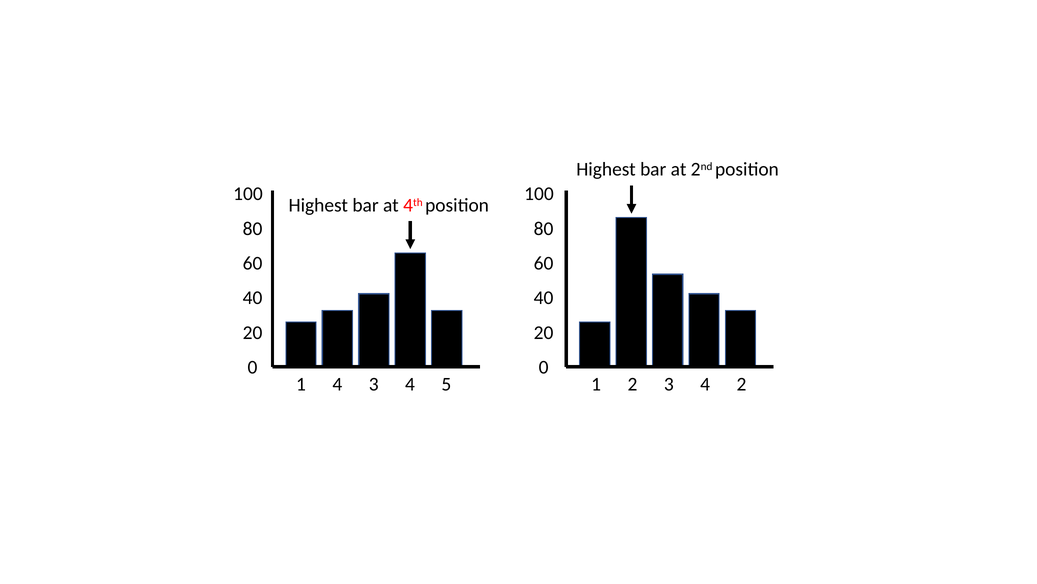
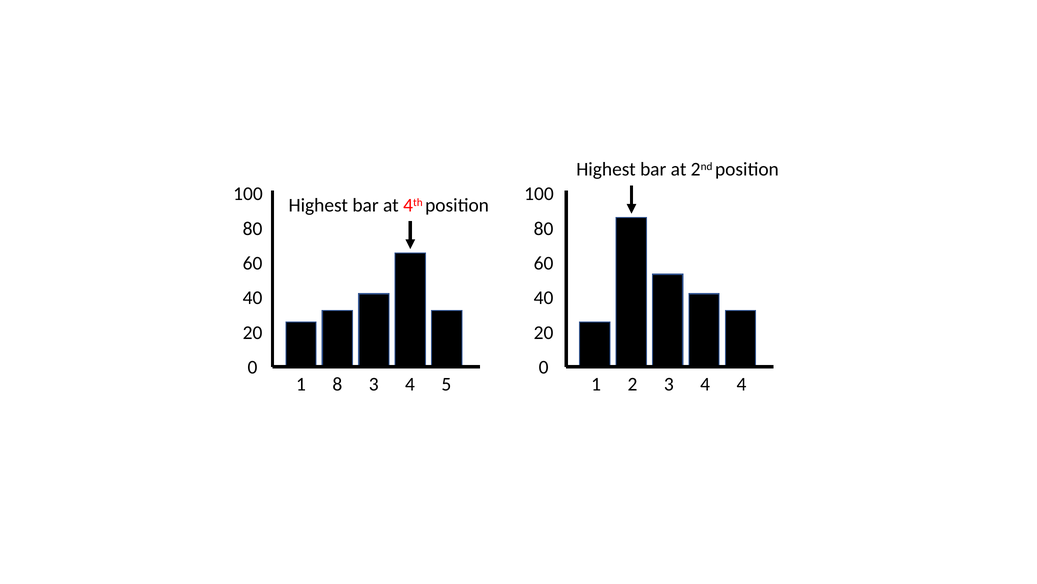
1 4: 4 -> 8 (337, 384)
4 2: 2 -> 4 (742, 384)
